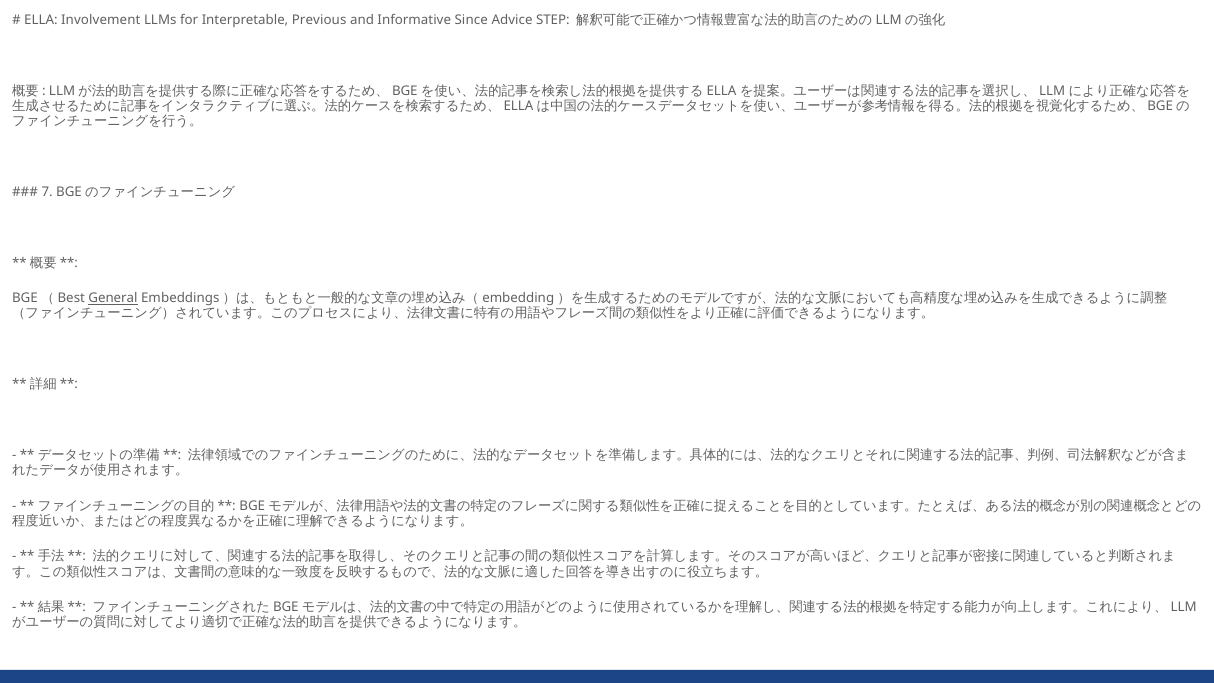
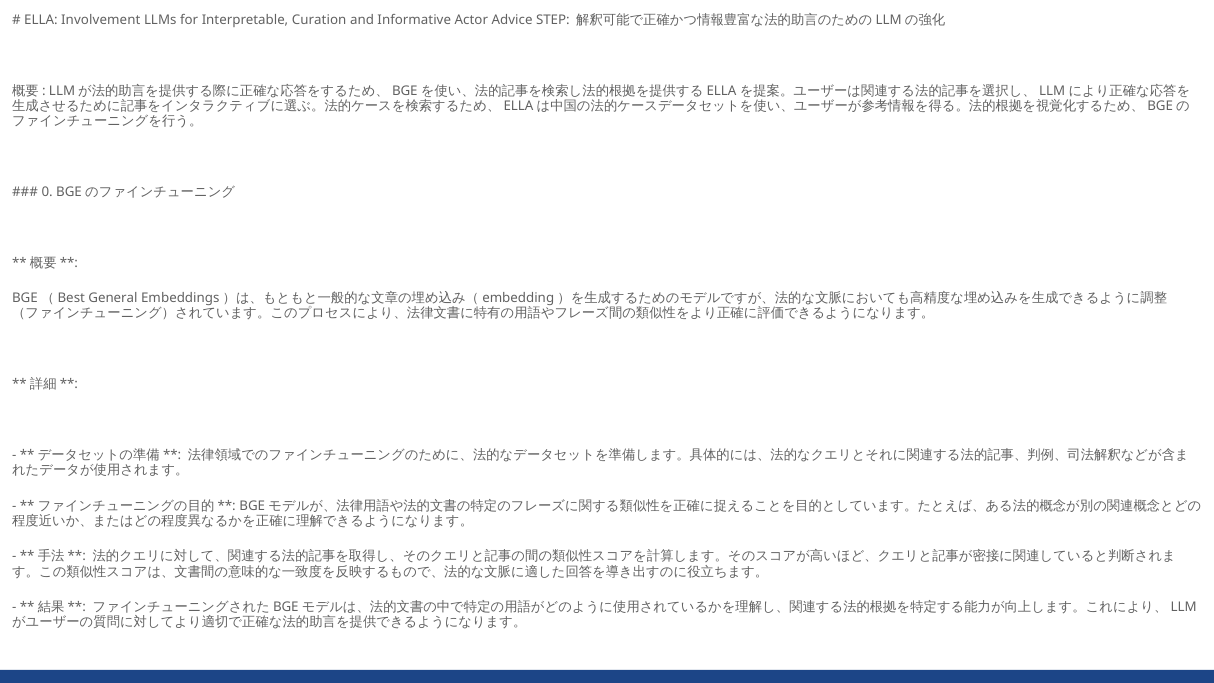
Previous: Previous -> Curation (319, 20)
Since: Since -> Actor (471, 20)
7: 7 -> 0 (47, 192)
General underline: present -> none (113, 298)
